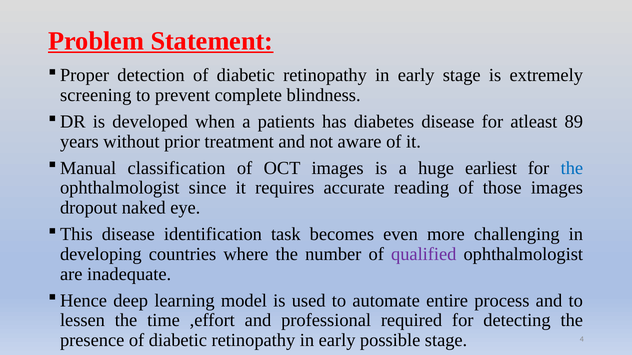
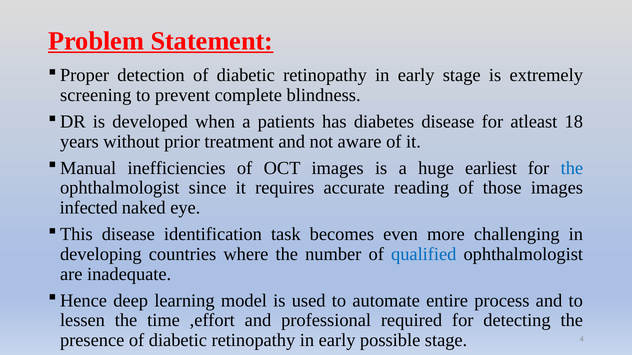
89: 89 -> 18 (574, 122)
classification: classification -> inefficiencies (177, 168)
dropout: dropout -> infected (89, 208)
qualified colour: purple -> blue (424, 254)
